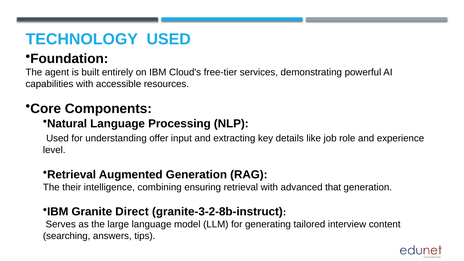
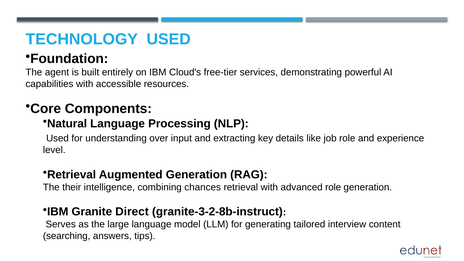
offer: offer -> over (159, 138)
ensuring: ensuring -> chances (203, 187)
advanced that: that -> role (333, 187)
